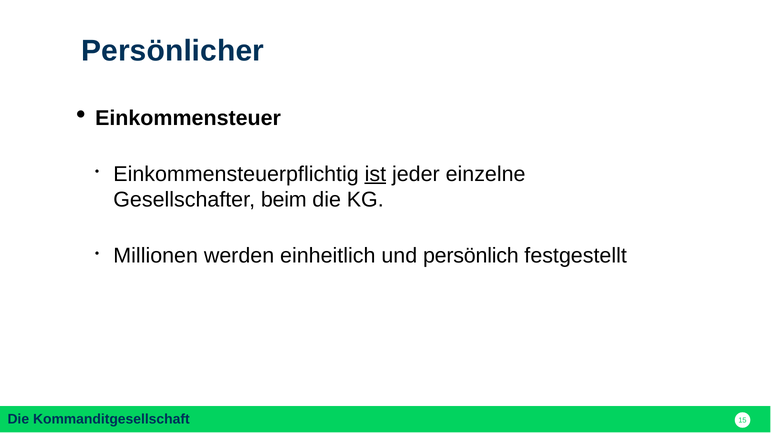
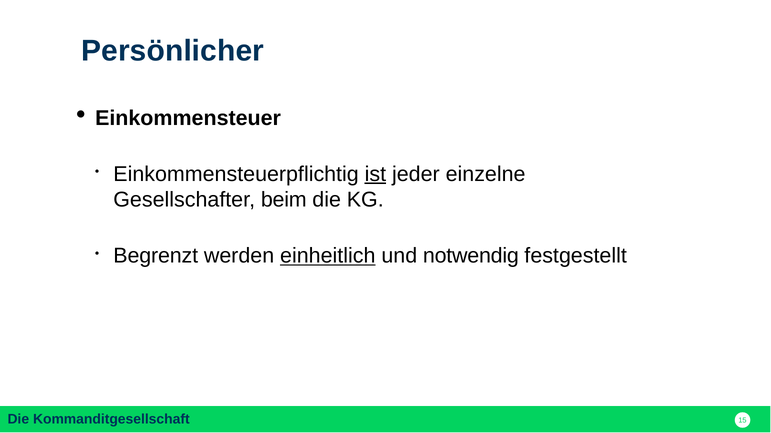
Millionen: Millionen -> Begrenzt (156, 256)
einheitlich underline: none -> present (328, 256)
persönlich: persönlich -> notwendig (471, 256)
